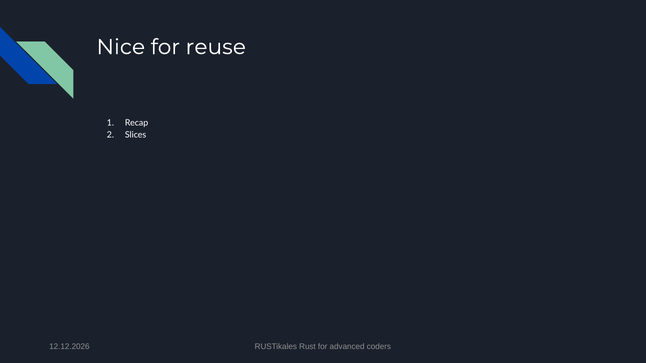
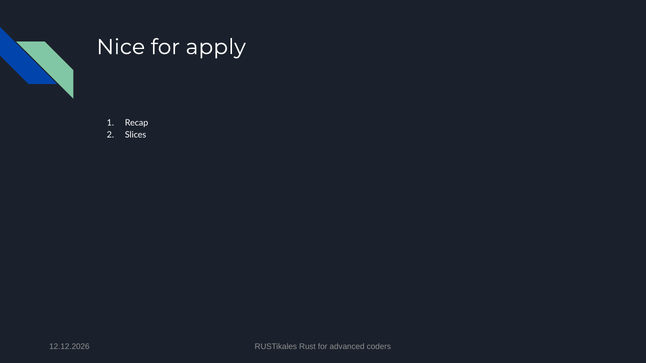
reuse: reuse -> apply (216, 47)
